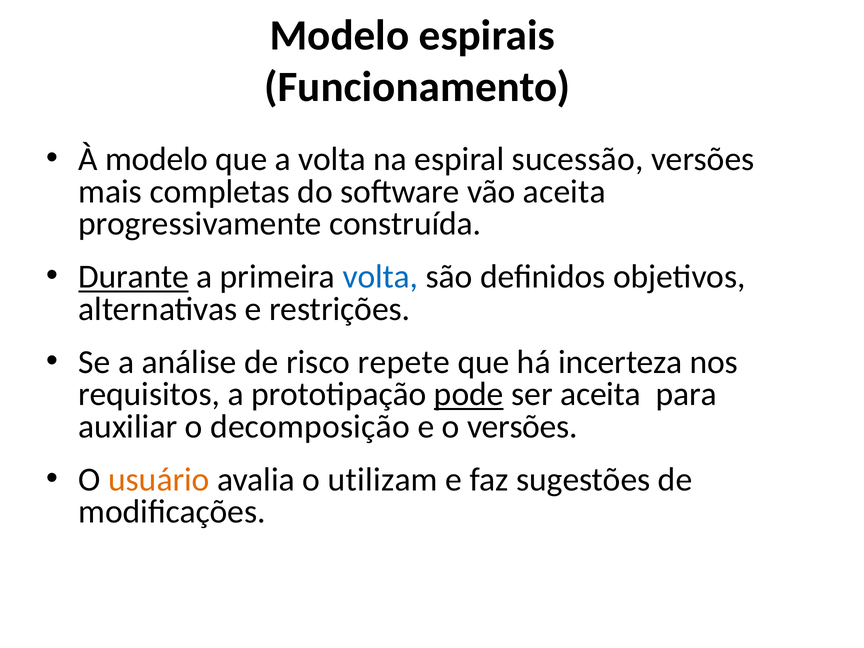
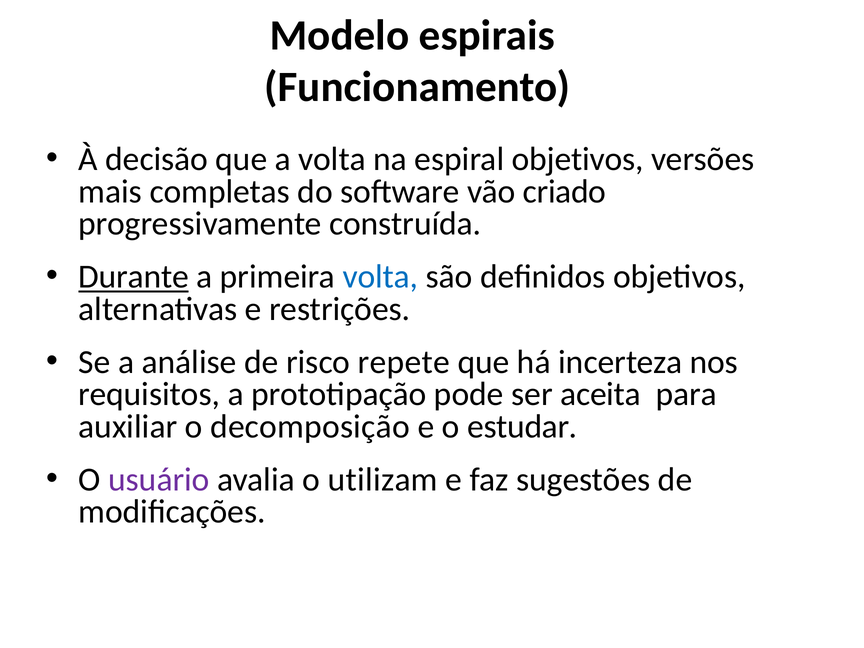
À modelo: modelo -> decisão (157, 159)
espiral sucessão: sucessão -> objetivos (578, 159)
vão aceita: aceita -> criado (565, 192)
pode underline: present -> none (469, 394)
o versões: versões -> estudar (522, 427)
usuário colour: orange -> purple (159, 480)
